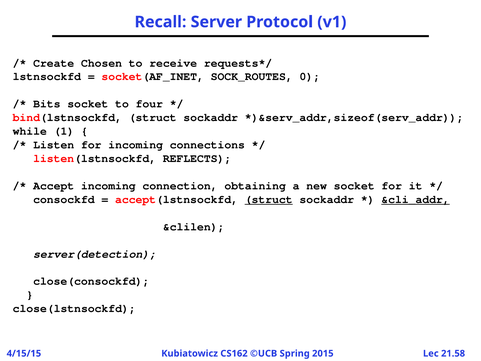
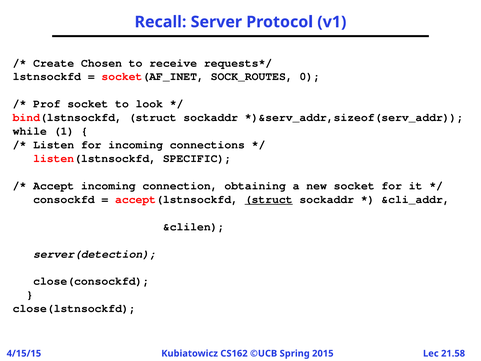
Bits: Bits -> Prof (47, 104)
four: four -> look (149, 104)
REFLECTS: REFLECTS -> SPECIFIC (197, 158)
&cli_addr underline: present -> none (416, 199)
